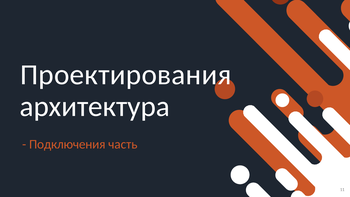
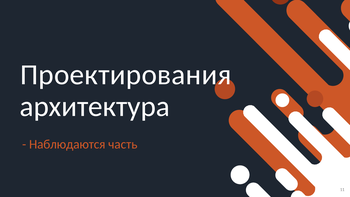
Подключения: Подключения -> Наблюдаются (67, 144)
